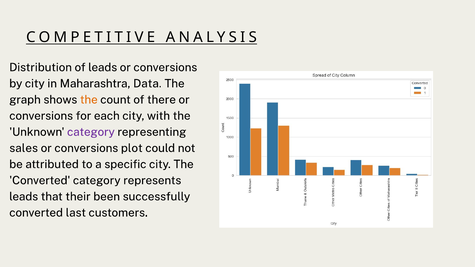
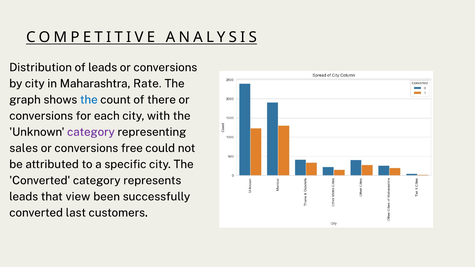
Data: Data -> Rate (147, 84)
the colour: orange -> blue (89, 100)
plot: plot -> free (132, 148)
their: their -> view (78, 197)
